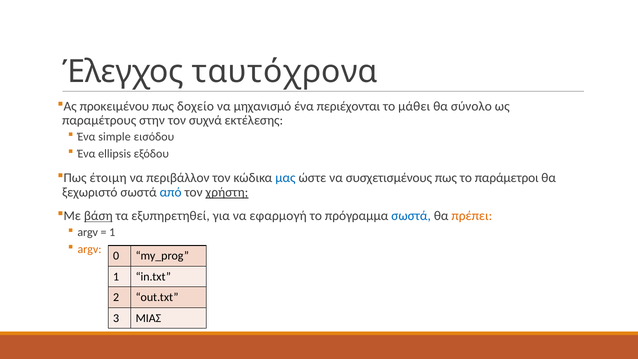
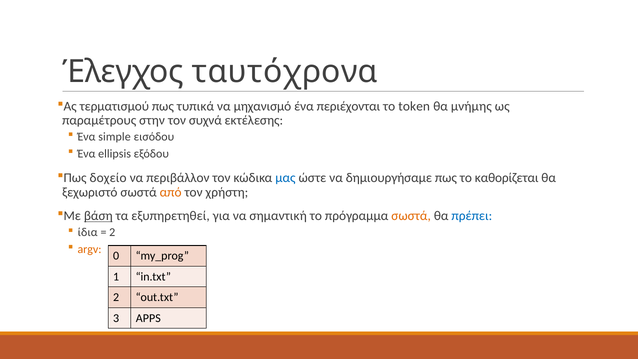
προκειμένου: προκειμένου -> τερματισμού (114, 106)
δοχείο: δοχείο -> τυπικά (195, 106)
μάθει: μάθει -> token (414, 106)
σύνολο: σύνολο -> μνήμης (471, 106)
έτοιμη: έτοιμη -> δοχείο (108, 178)
συσχετισμένους: συσχετισμένους -> δημιουργήσαμε (389, 178)
παράμετροι: παράμετροι -> καθορίζεται (507, 178)
από colour: blue -> orange (171, 192)
χρήστη underline: present -> none (227, 192)
εφαρμογή: εφαρμογή -> σημαντική (278, 216)
σωστά colour: blue -> orange (411, 216)
πρέπει colour: orange -> blue (472, 216)
argv: argv -> ίδια (88, 232)
1: 1 -> 2 (112, 232)
ΜΙΑΣ: ΜΙΑΣ -> APPS (148, 318)
